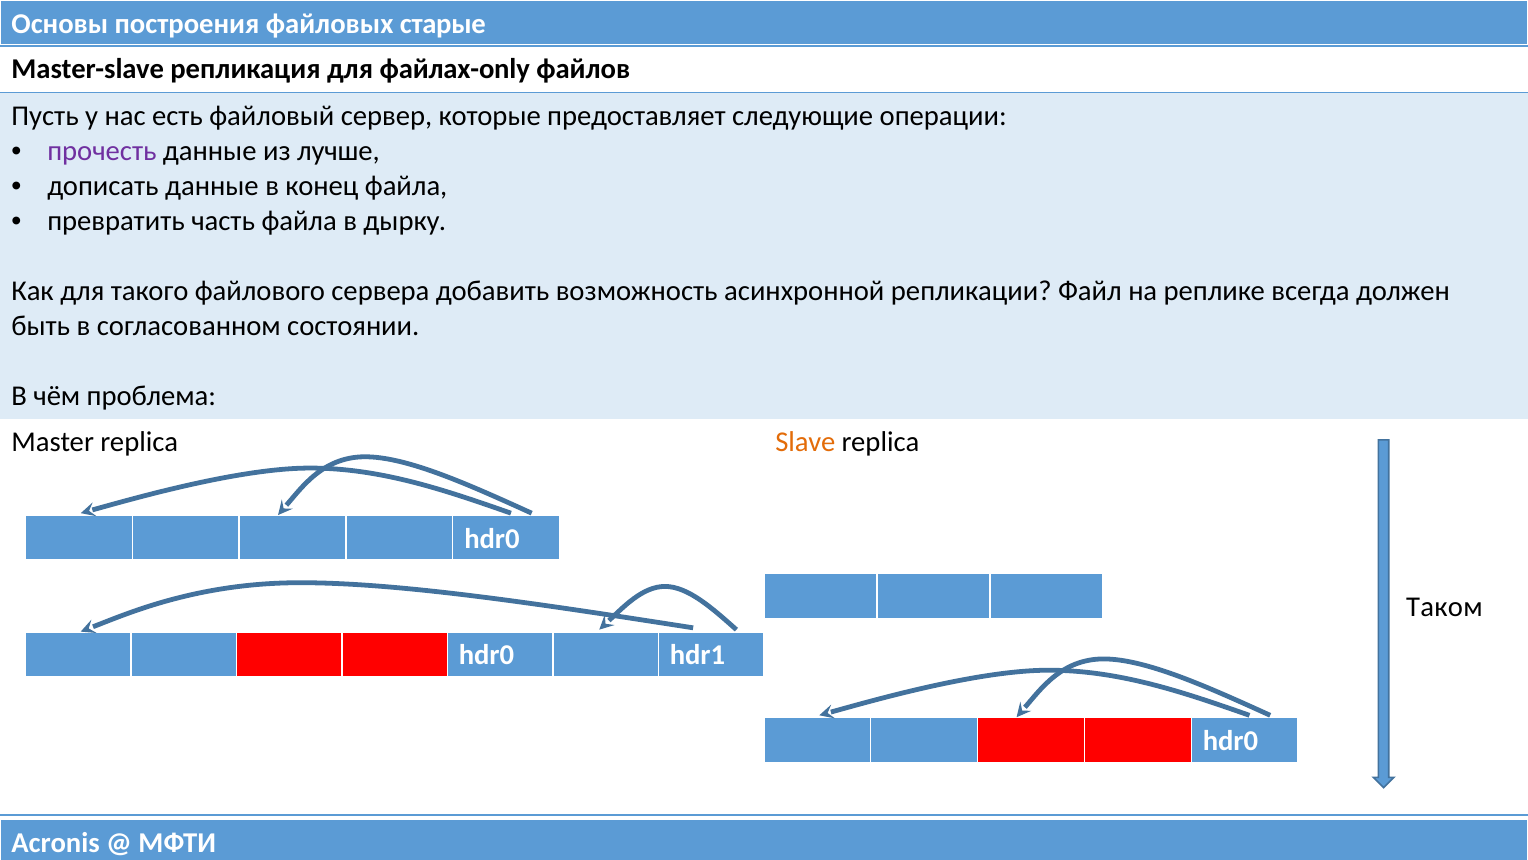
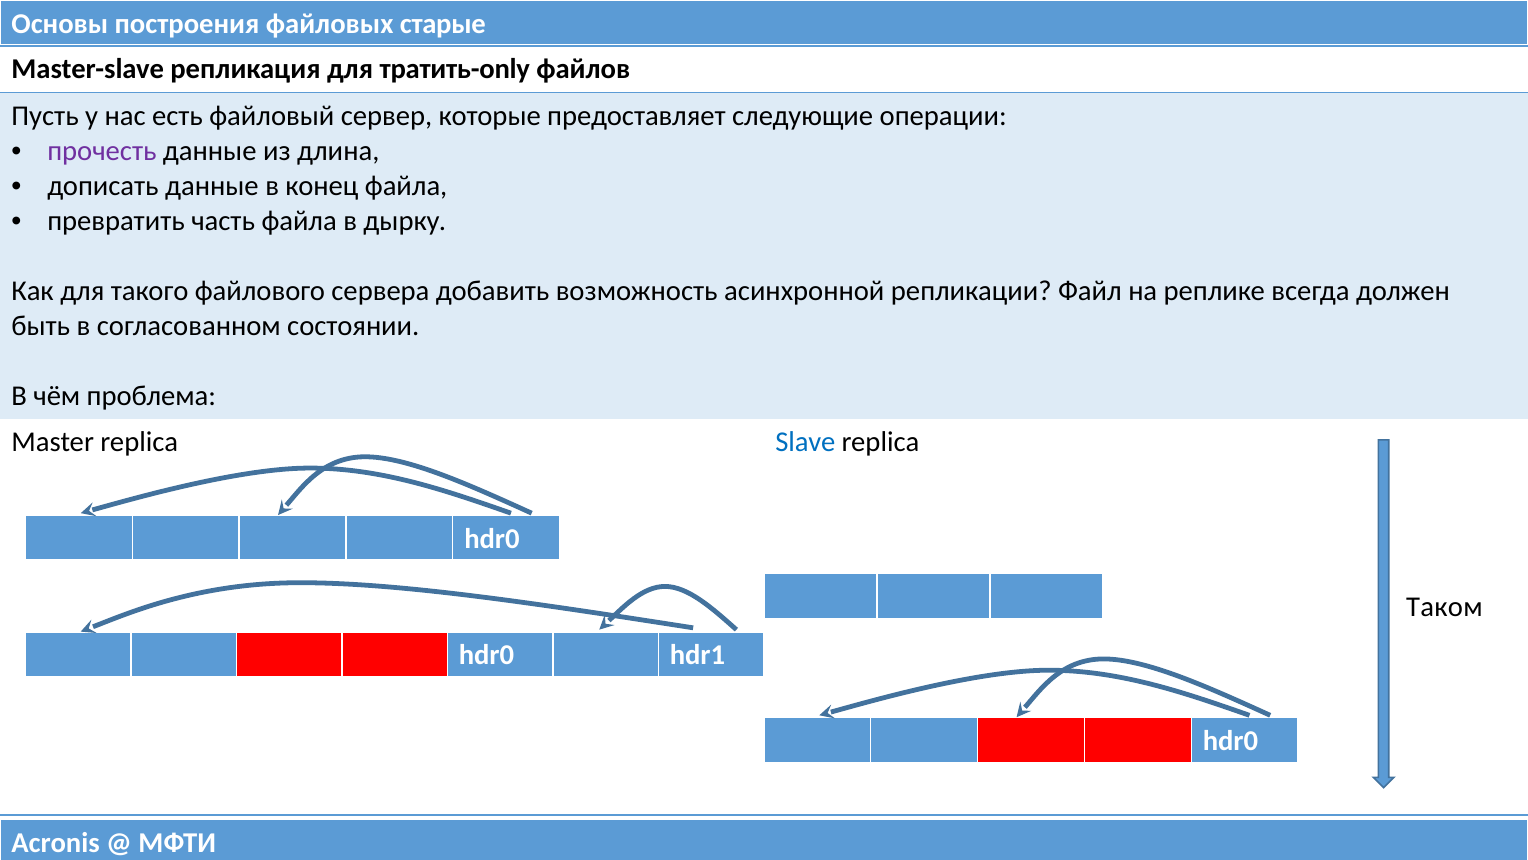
файлах-only: файлах-only -> тратить-only (455, 69)
лучше: лучше -> длина (338, 151)
Slave colour: orange -> blue (805, 442)
